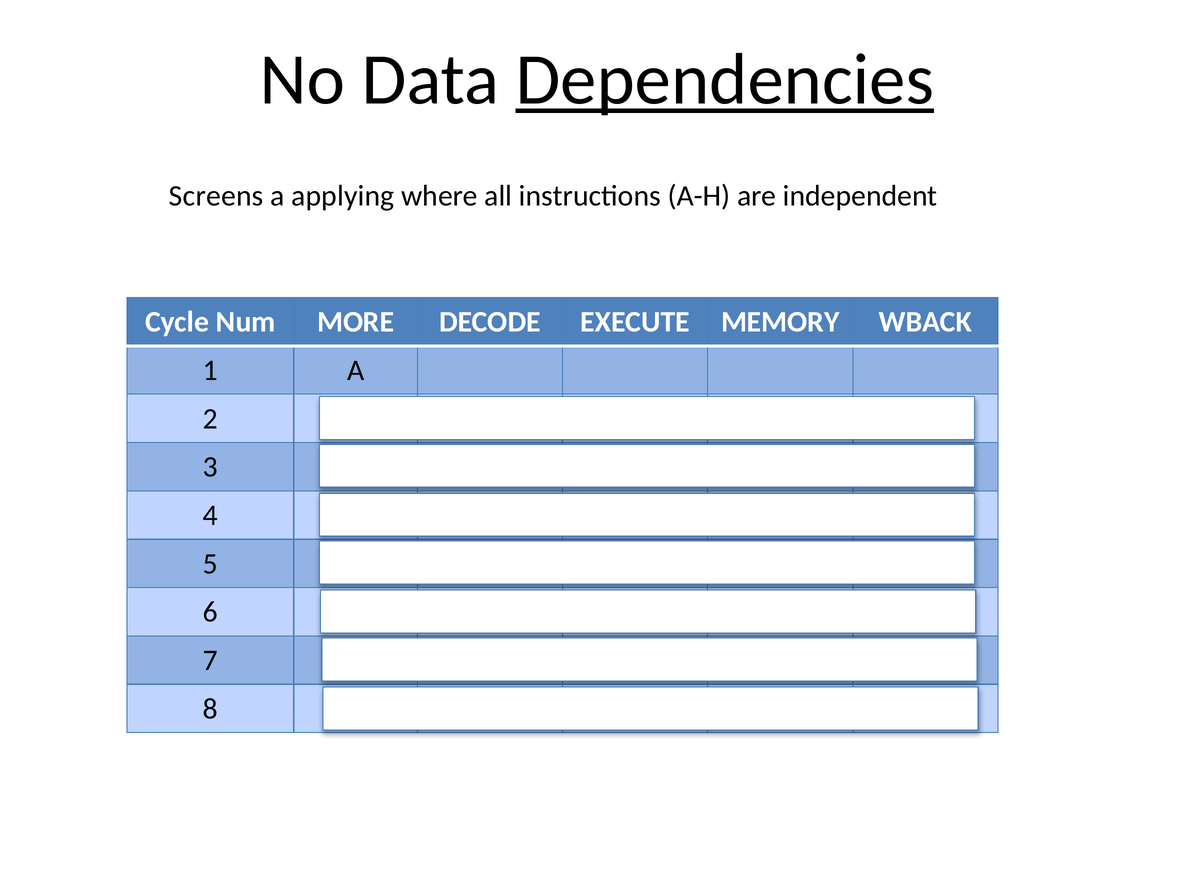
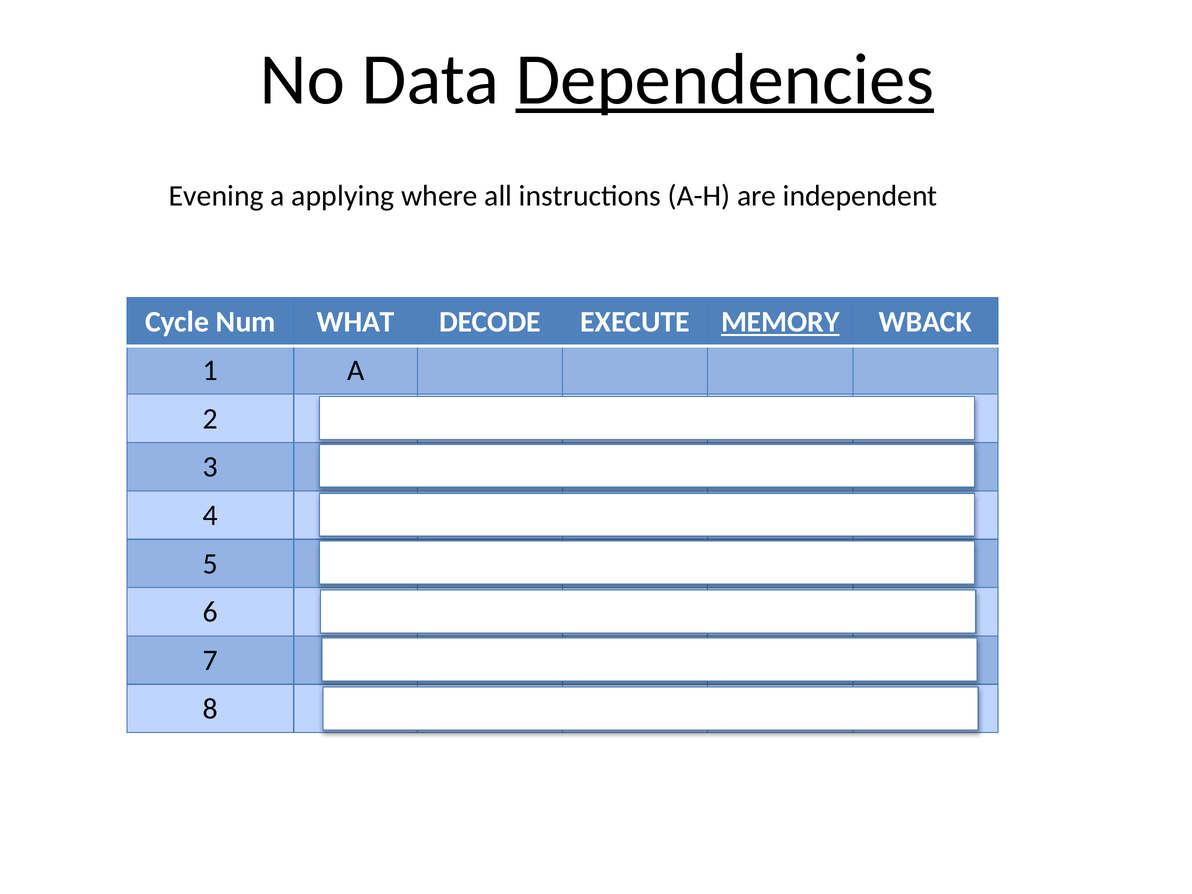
Screens: Screens -> Evening (216, 196)
MORE: MORE -> WHAT (356, 322)
MEMORY underline: none -> present (780, 322)
